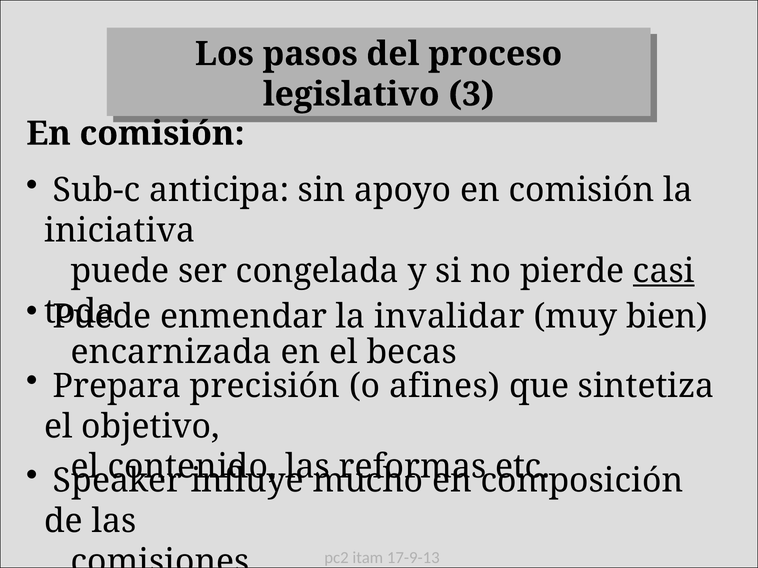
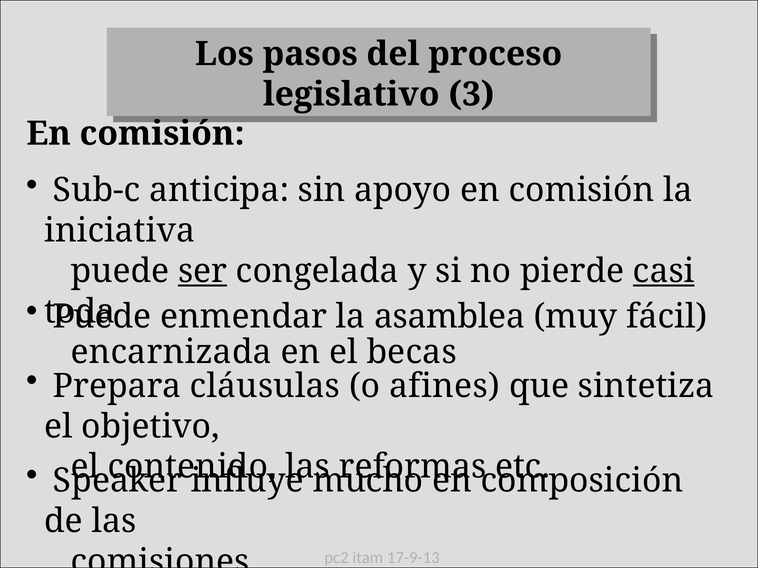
ser underline: none -> present (203, 271)
invalidar: invalidar -> asamblea (450, 317)
bien: bien -> fácil (667, 317)
precisión: precisión -> cláusulas (265, 386)
